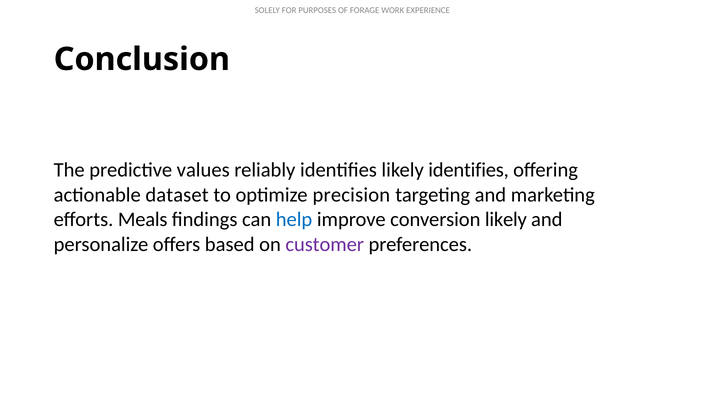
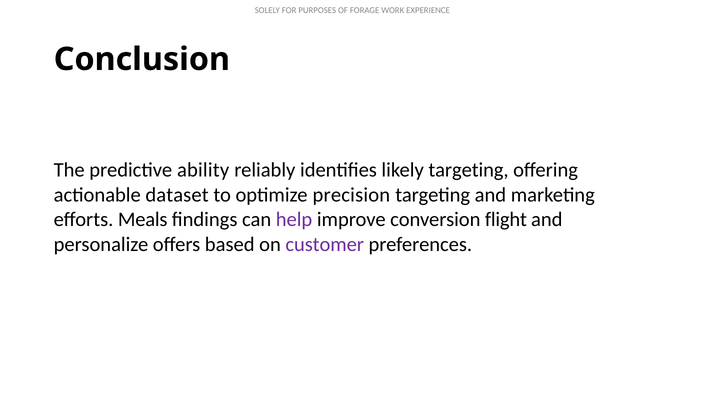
values: values -> ability (203, 170)
likely identifies: identifies -> targeting (469, 170)
help colour: blue -> purple (294, 219)
conversion likely: likely -> flight (506, 219)
